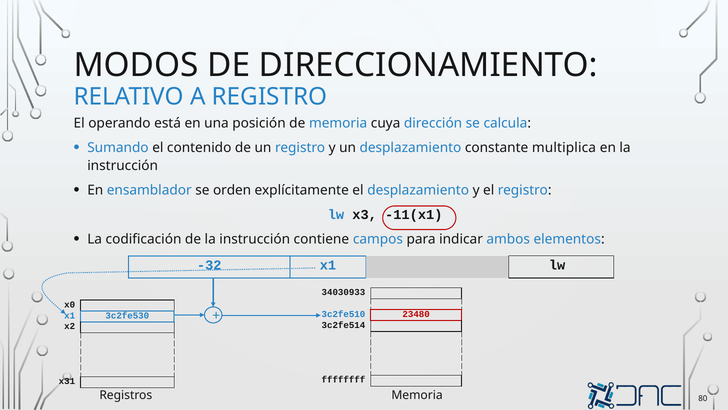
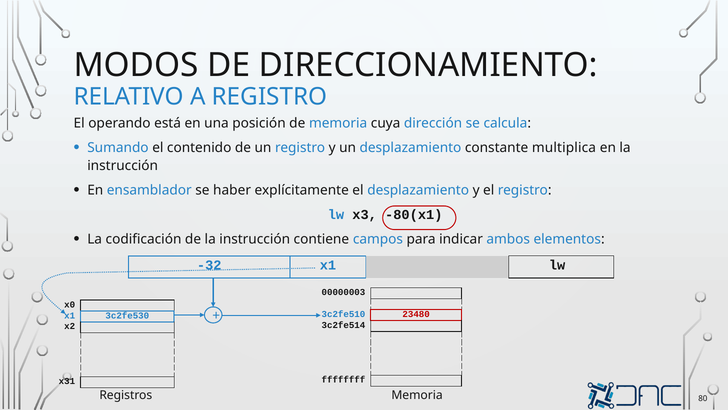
orden: orden -> haber (232, 190)
-11(x1: -11(x1 -> -80(x1 (414, 214)
34030933: 34030933 -> 00000003 (343, 292)
